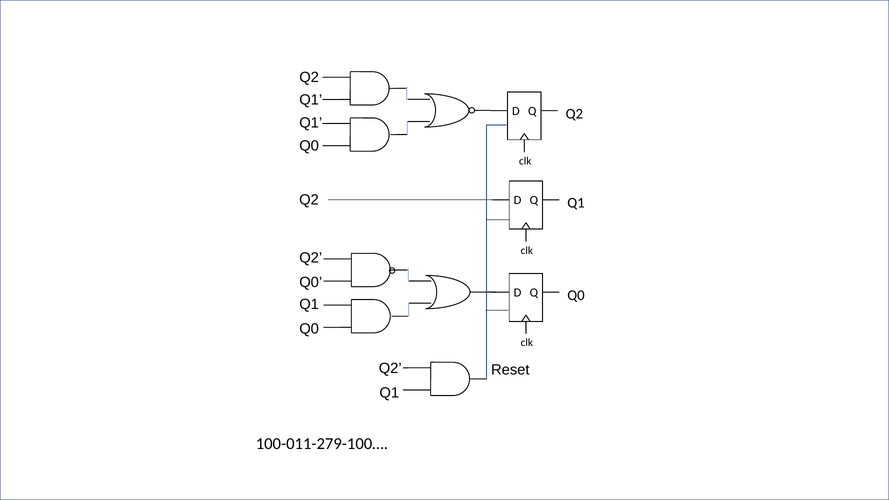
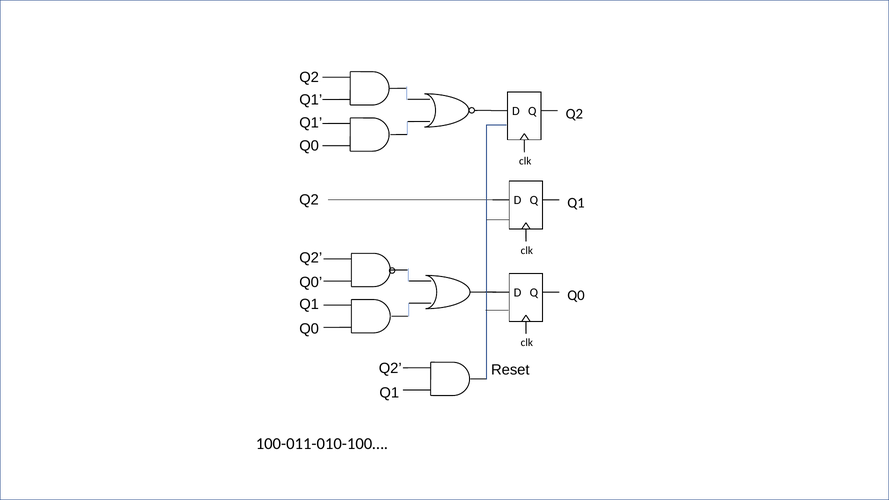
100-011-279-100…: 100-011-279-100… -> 100-011-010-100… (322, 444)
